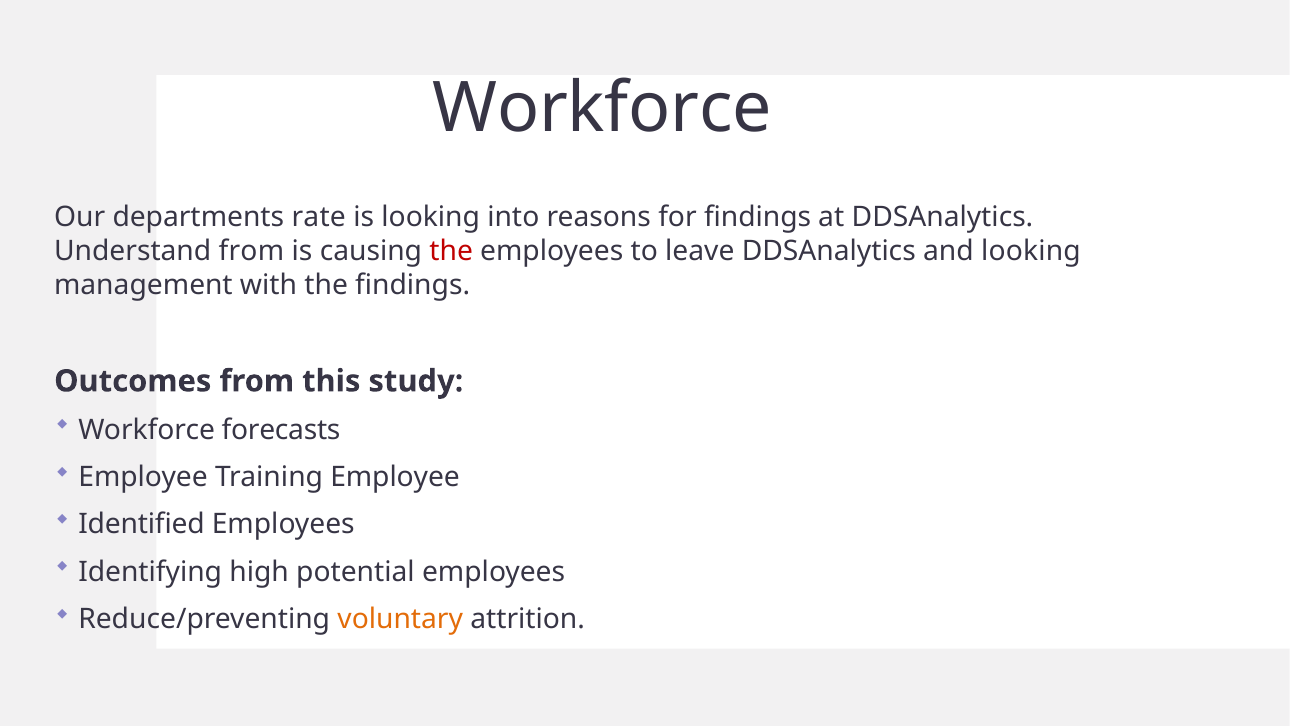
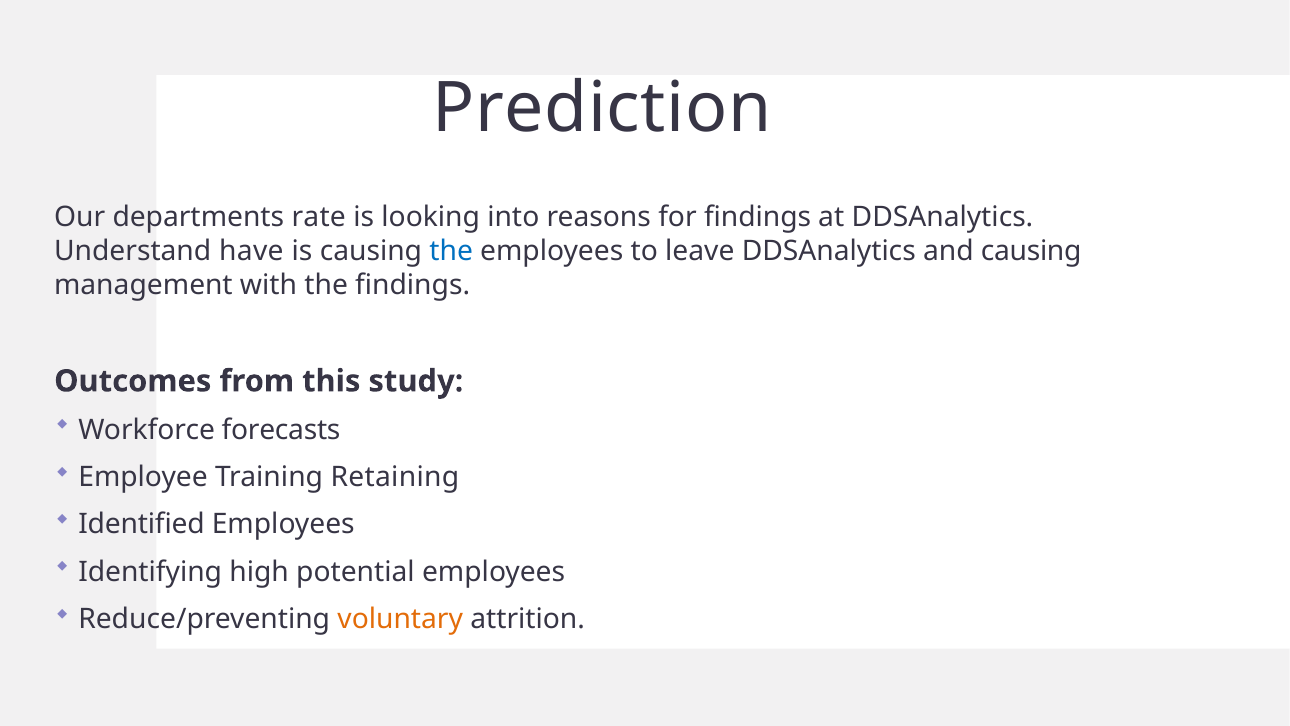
Workforce: Workforce -> Prediction (602, 108)
Understand from: from -> have (251, 251)
the colour: red -> blue (451, 251)
and looking: looking -> causing (1031, 251)
Training Employee: Employee -> Retaining (395, 477)
